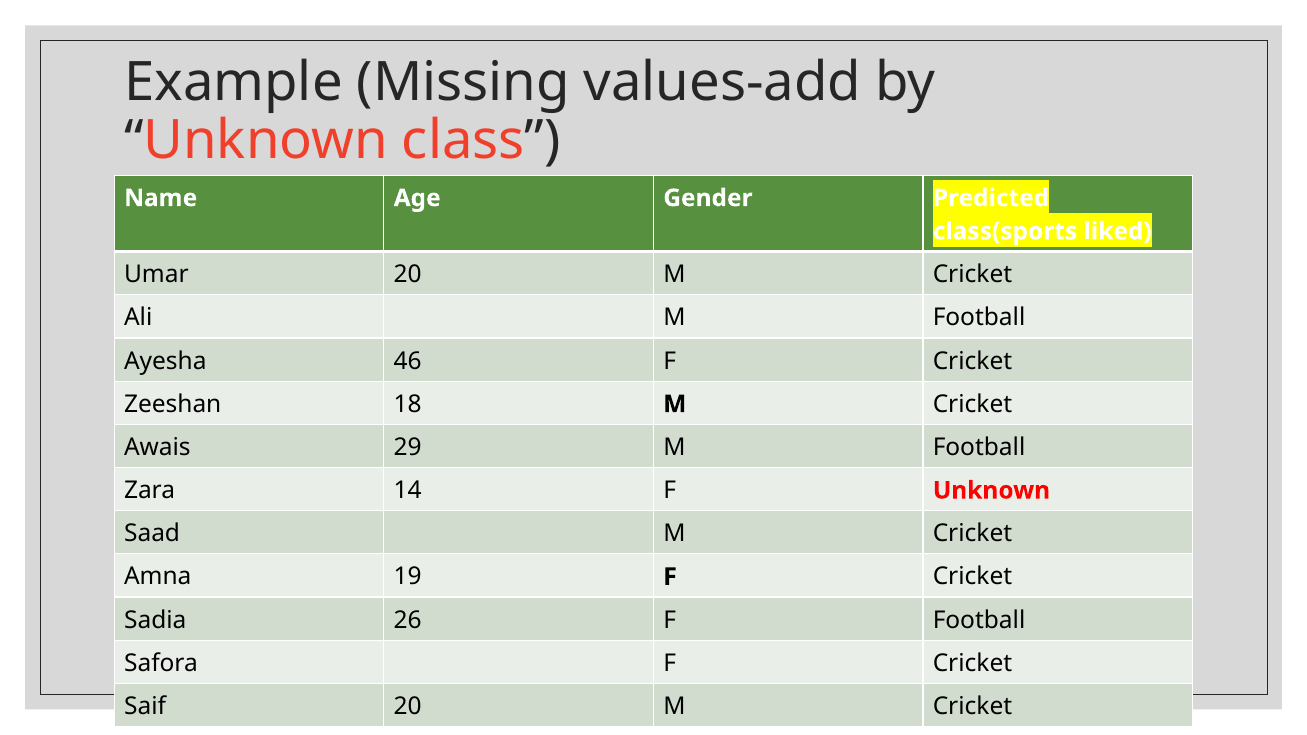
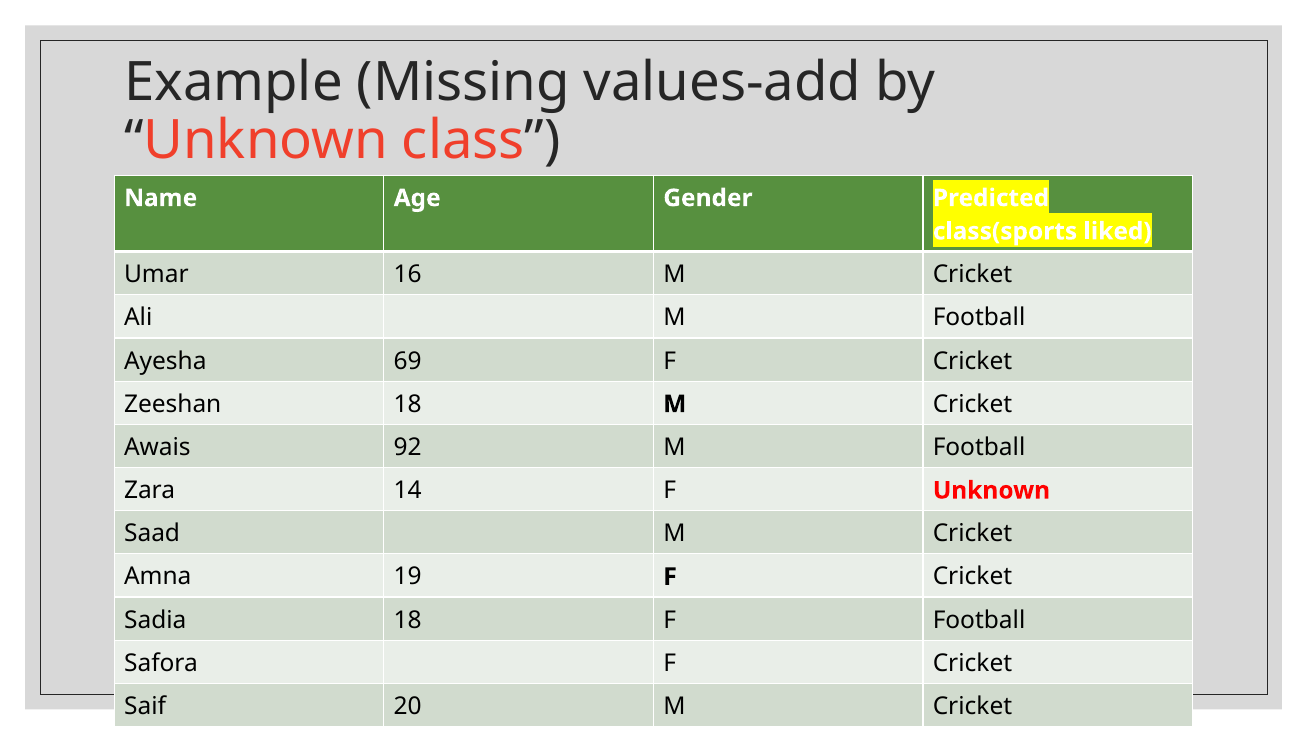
Umar 20: 20 -> 16 (408, 275)
46: 46 -> 69 (408, 361)
29: 29 -> 92 (408, 447)
Sadia 26: 26 -> 18 (408, 620)
